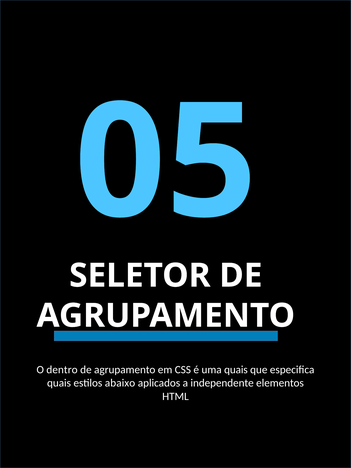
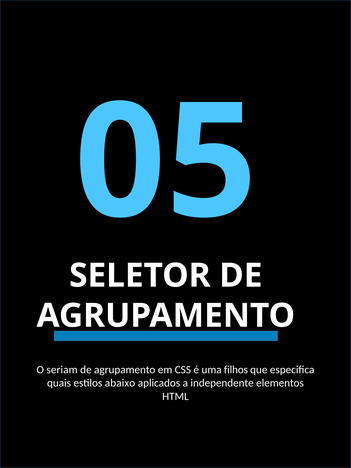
dentro: dentro -> seriam (62, 370)
uma quais: quais -> filhos (236, 370)
